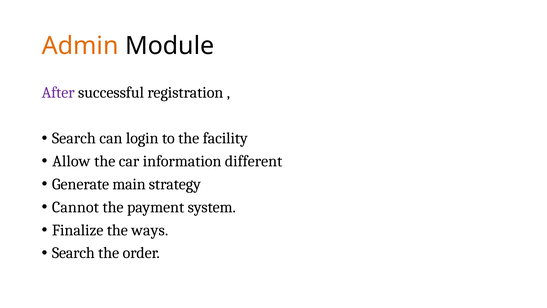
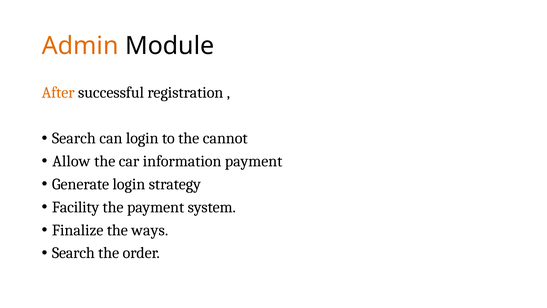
After colour: purple -> orange (58, 92)
facility: facility -> cannot (225, 138)
information different: different -> payment (254, 161)
Generate main: main -> login (129, 184)
Cannot: Cannot -> Facility (76, 207)
